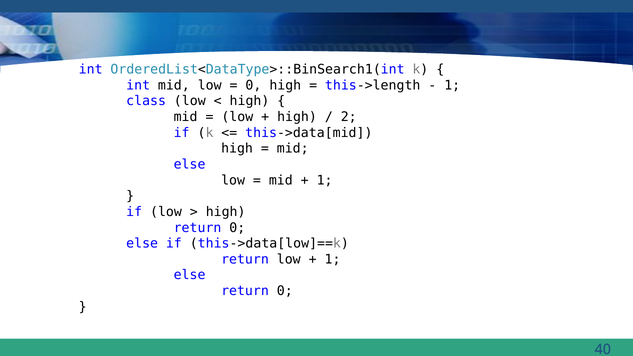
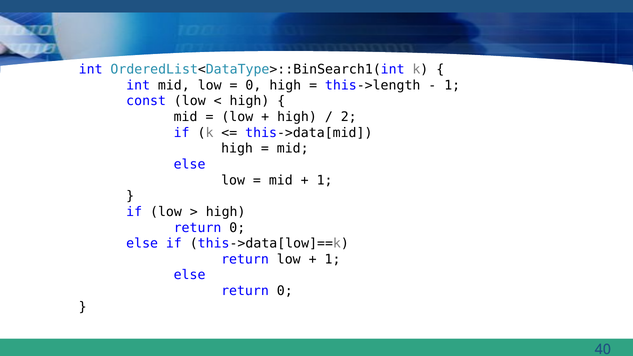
class: class -> const (146, 101)
